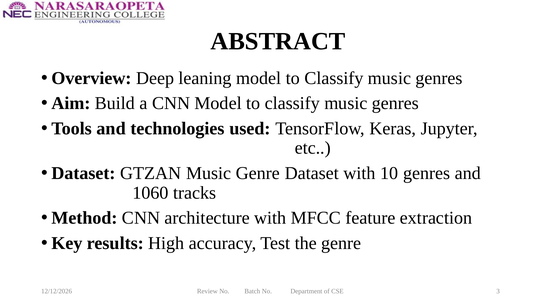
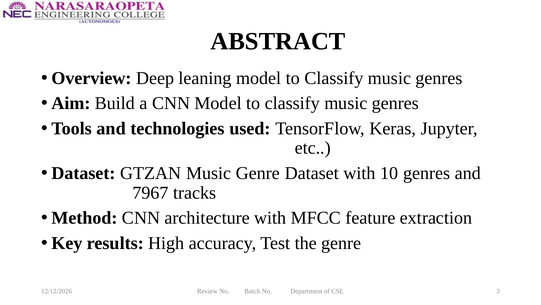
1060: 1060 -> 7967 (151, 192)
